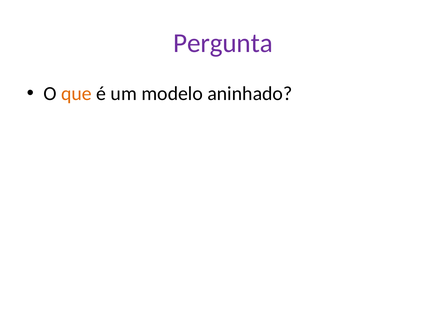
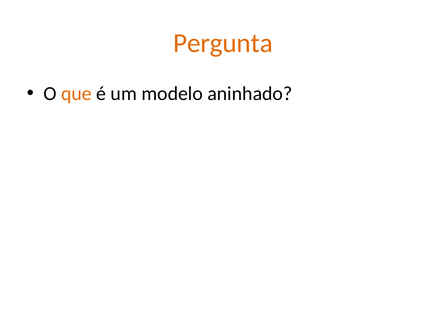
Pergunta colour: purple -> orange (223, 43)
